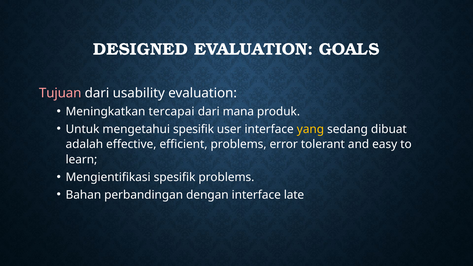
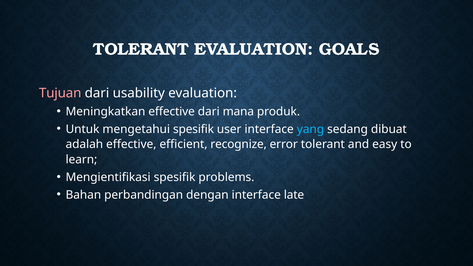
DESIGNED: DESIGNED -> TOLERANT (141, 49)
Meningkatkan tercapai: tercapai -> effective (172, 112)
yang colour: yellow -> light blue (310, 129)
efficient problems: problems -> recognize (239, 144)
